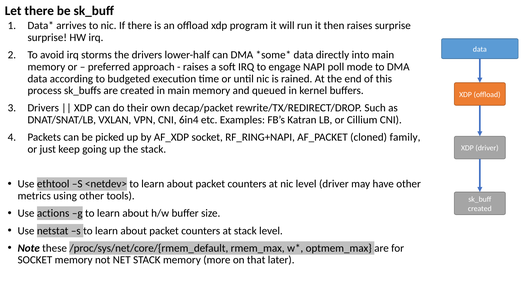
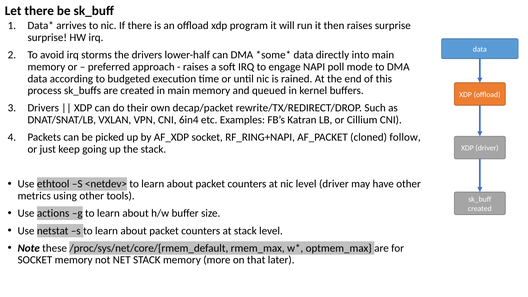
family: family -> follow (405, 137)
